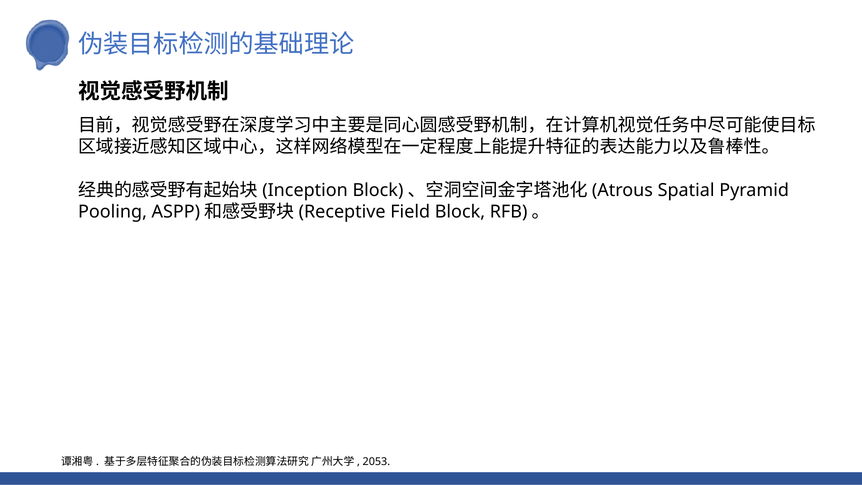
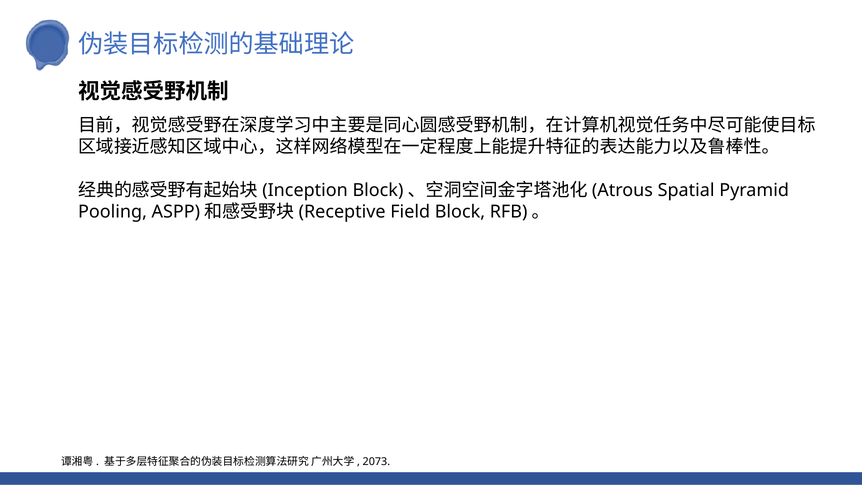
2053: 2053 -> 2073 (376, 462)
